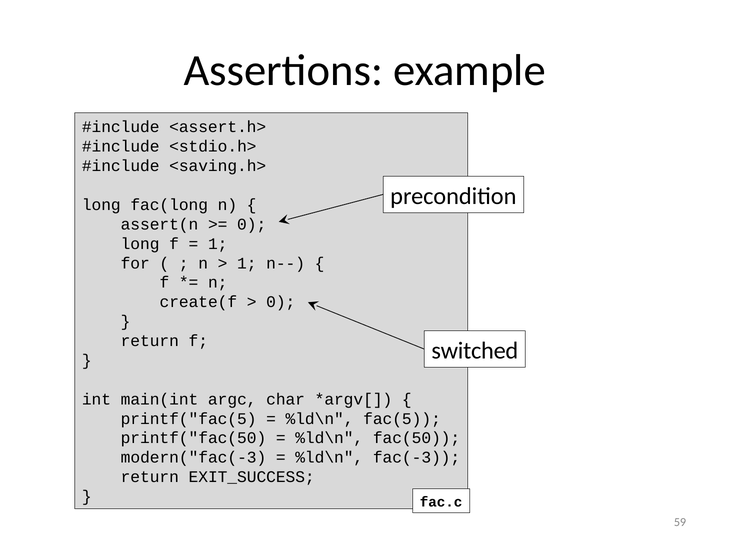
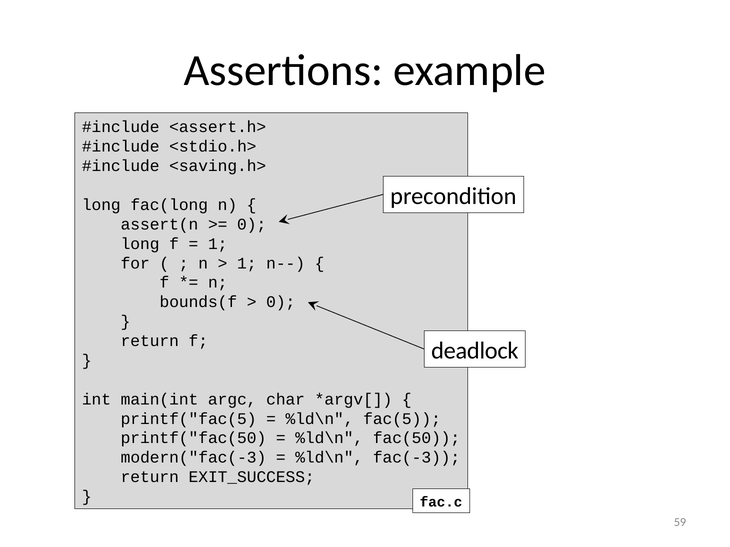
create(f: create(f -> bounds(f (198, 302)
switched: switched -> deadlock (475, 351)
